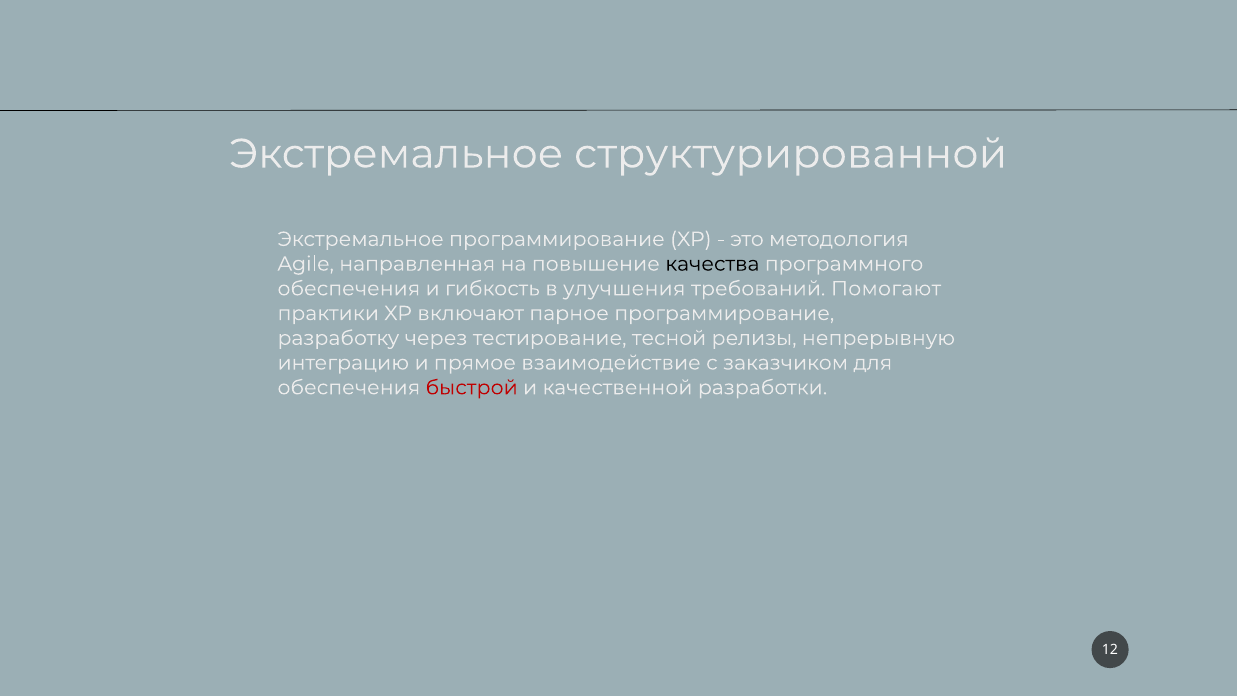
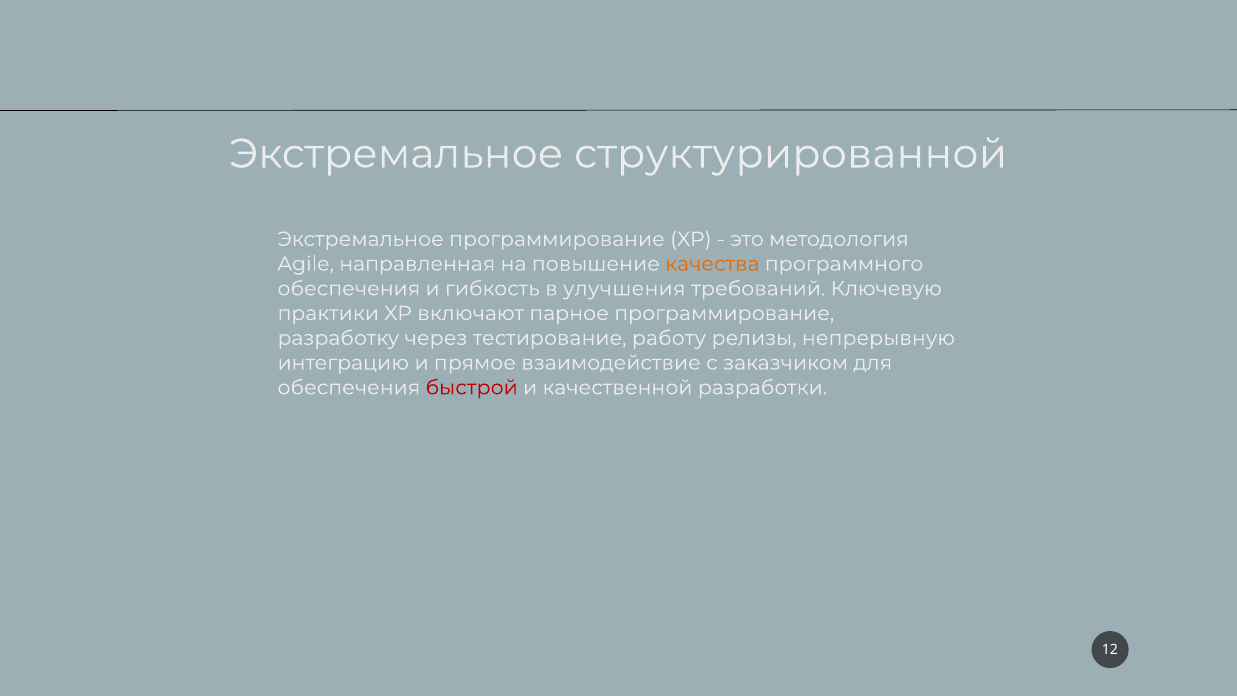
качества colour: black -> orange (712, 264)
Помогают: Помогают -> Ключевую (886, 289)
тесной: тесной -> работу (669, 338)
